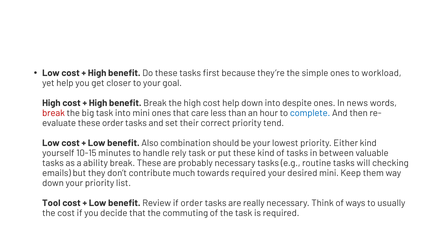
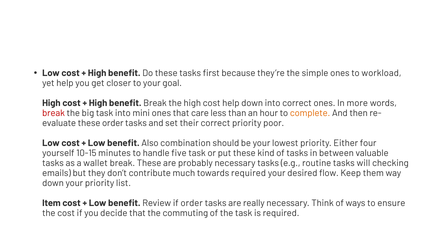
into despite: despite -> correct (297, 103)
news: news -> more (357, 103)
complete colour: blue -> orange (310, 113)
tend: tend -> poor (274, 123)
Either kind: kind -> four (368, 143)
rely: rely -> five (179, 153)
ability: ability -> wallet (96, 163)
desired mini: mini -> flow (329, 173)
Tool: Tool -> Item (51, 203)
usually: usually -> ensure (391, 203)
